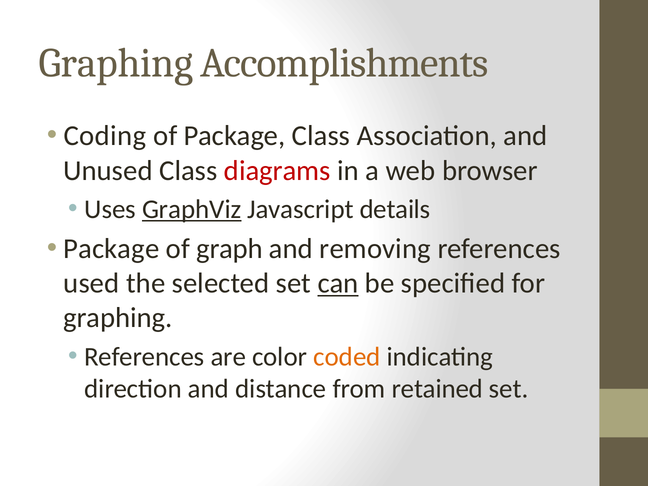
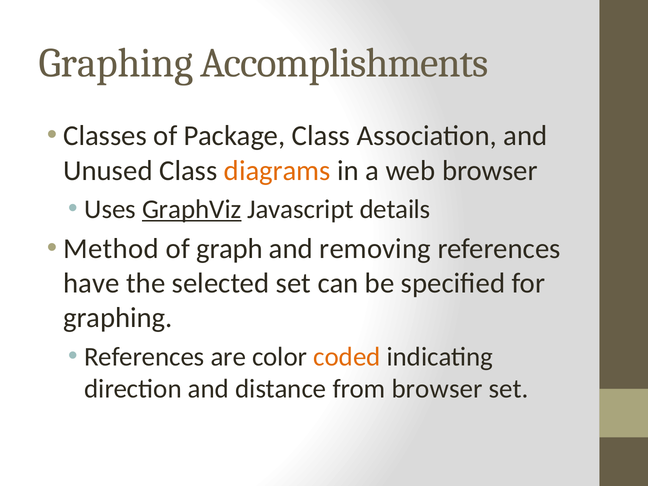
Coding: Coding -> Classes (105, 136)
diagrams colour: red -> orange (277, 171)
Package: Package -> Method (111, 249)
used: used -> have (91, 283)
can underline: present -> none (338, 283)
from retained: retained -> browser (437, 389)
